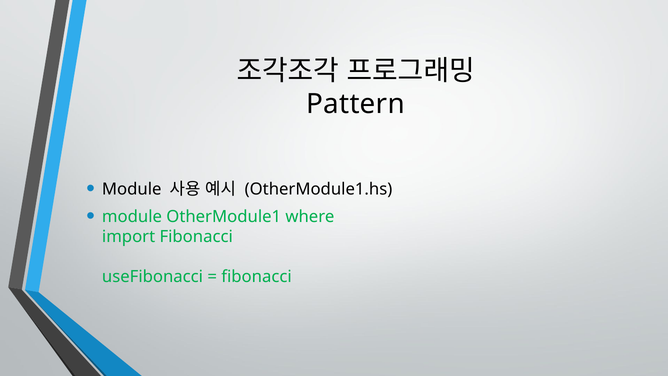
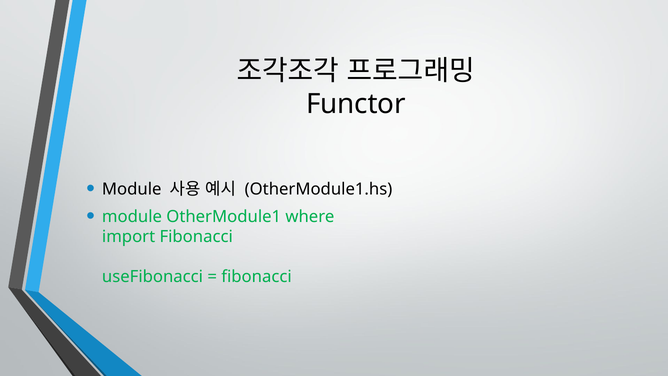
Pattern: Pattern -> Functor (356, 104)
